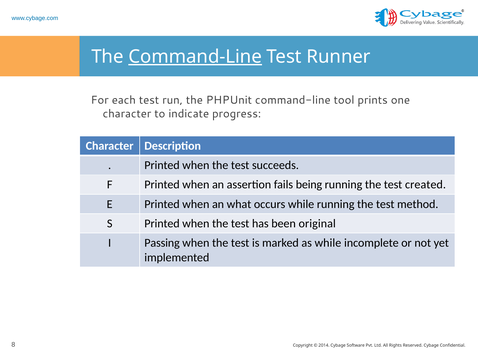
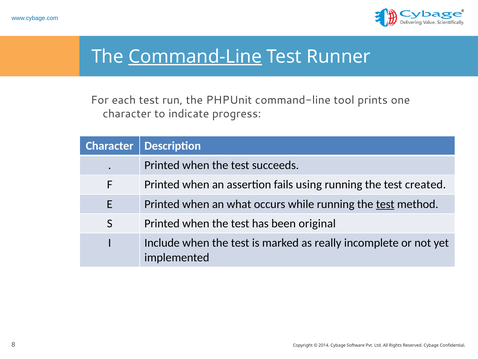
being: being -> using (309, 184)
test underline: none -> present (385, 204)
Passing: Passing -> Include (162, 243)
as while: while -> really (328, 243)
